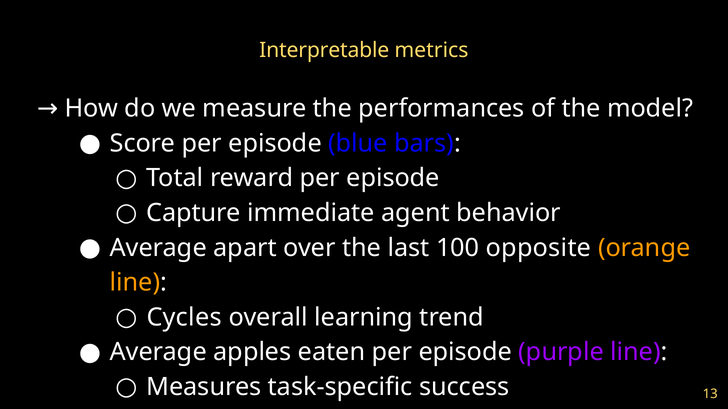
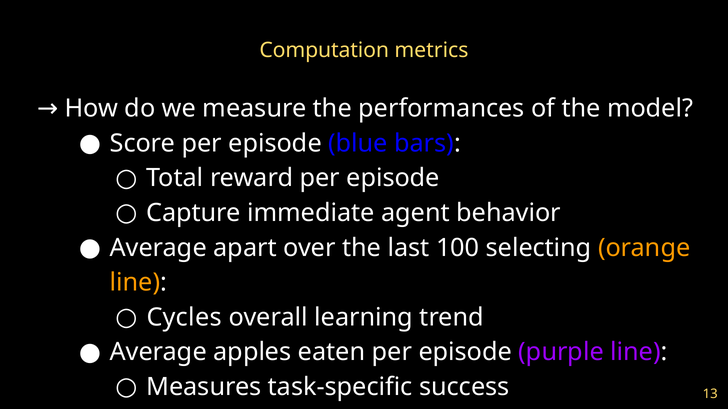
Interpretable: Interpretable -> Computation (324, 50)
opposite: opposite -> selecting (539, 248)
